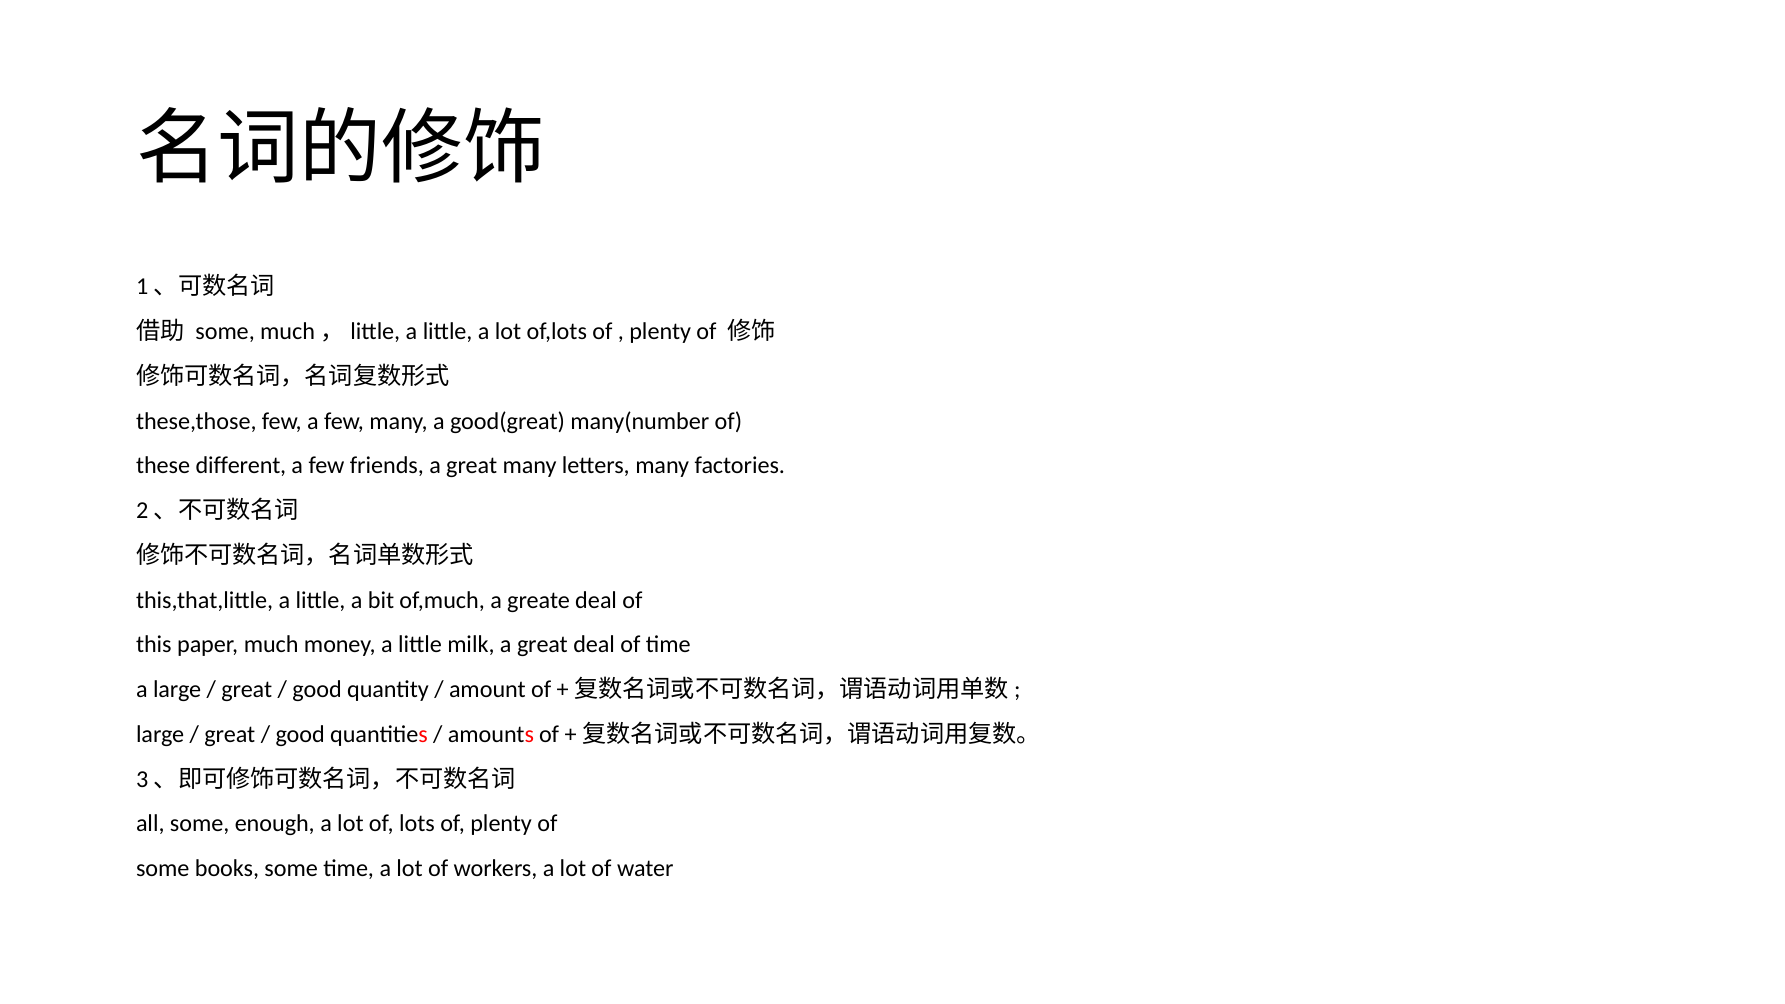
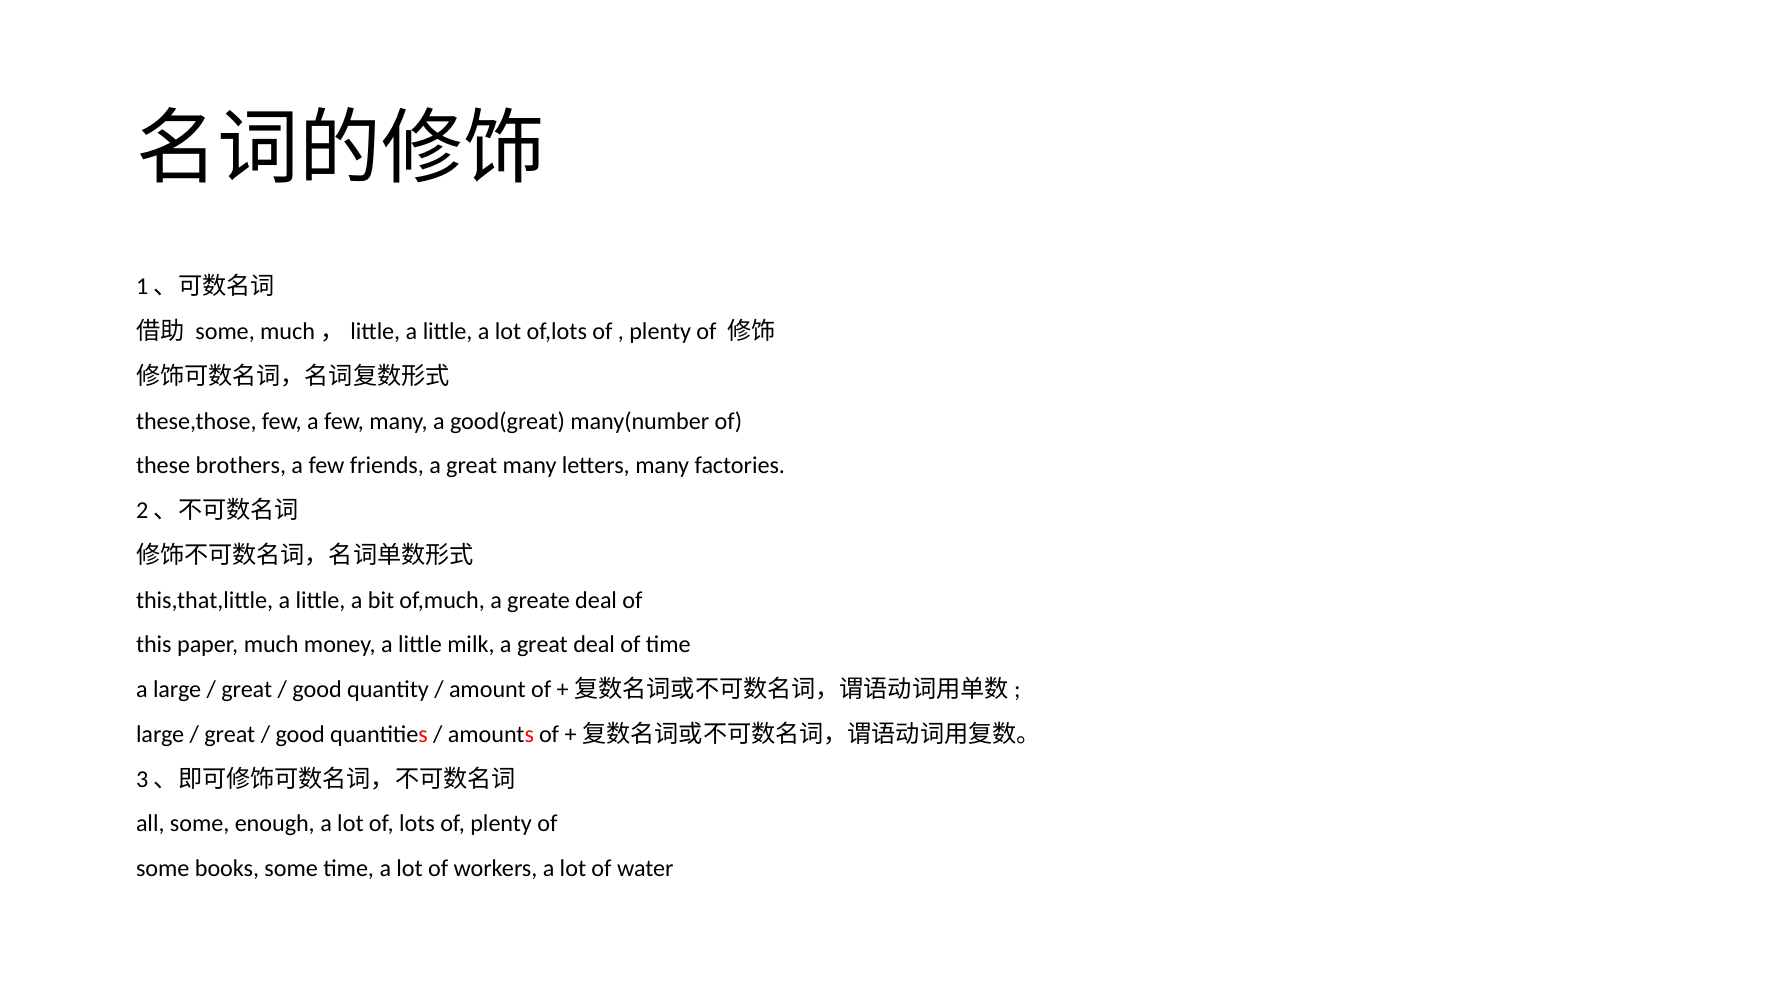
different: different -> brothers (241, 466)
